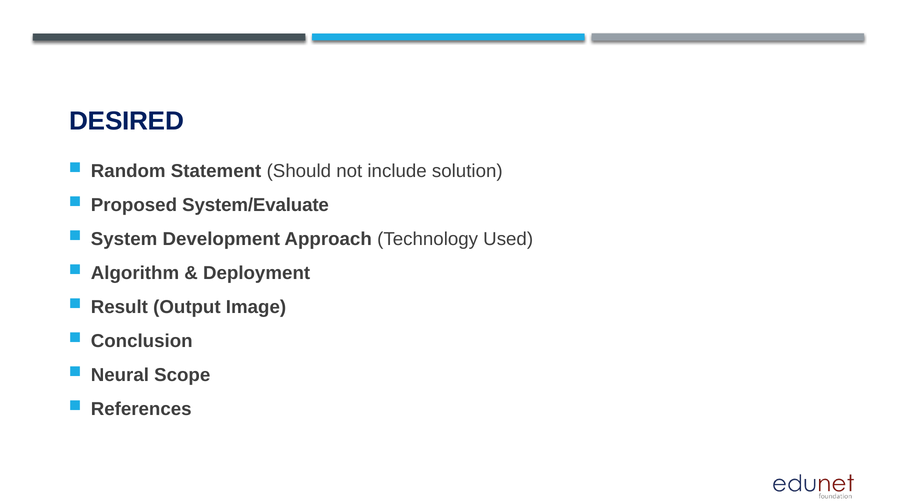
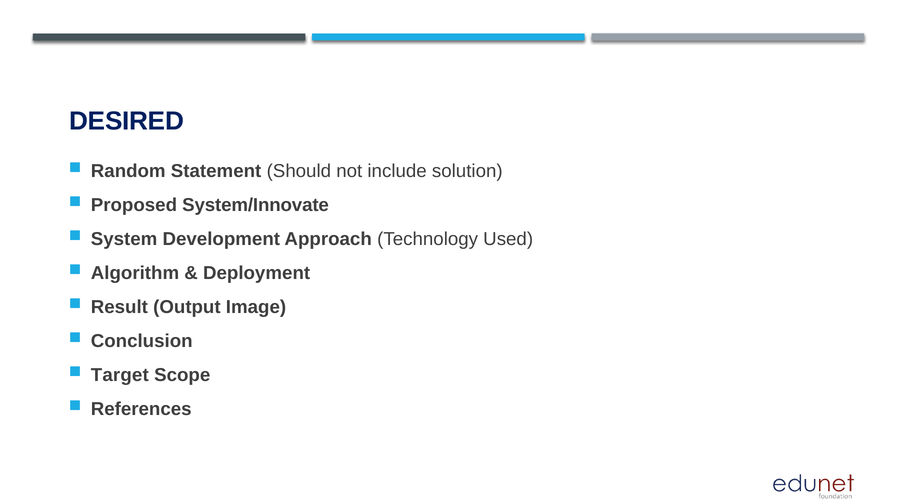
System/Evaluate: System/Evaluate -> System/Innovate (256, 205)
Neural: Neural -> Target (120, 375)
